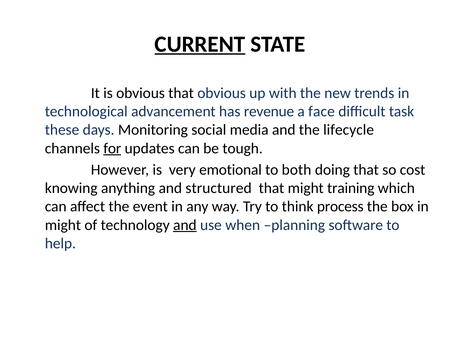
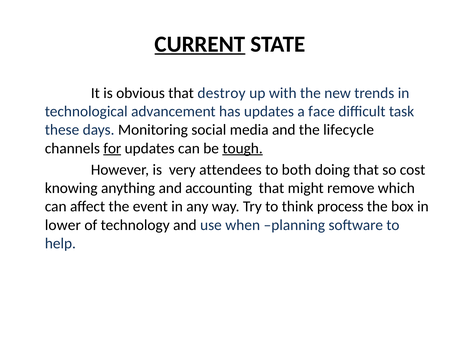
that obvious: obvious -> destroy (222, 93)
has revenue: revenue -> updates (269, 111)
tough underline: none -> present (243, 148)
emotional: emotional -> attendees (230, 170)
structured: structured -> accounting (219, 188)
training: training -> remove (351, 188)
might: might -> lower (63, 225)
and underline: present -> none (185, 225)
